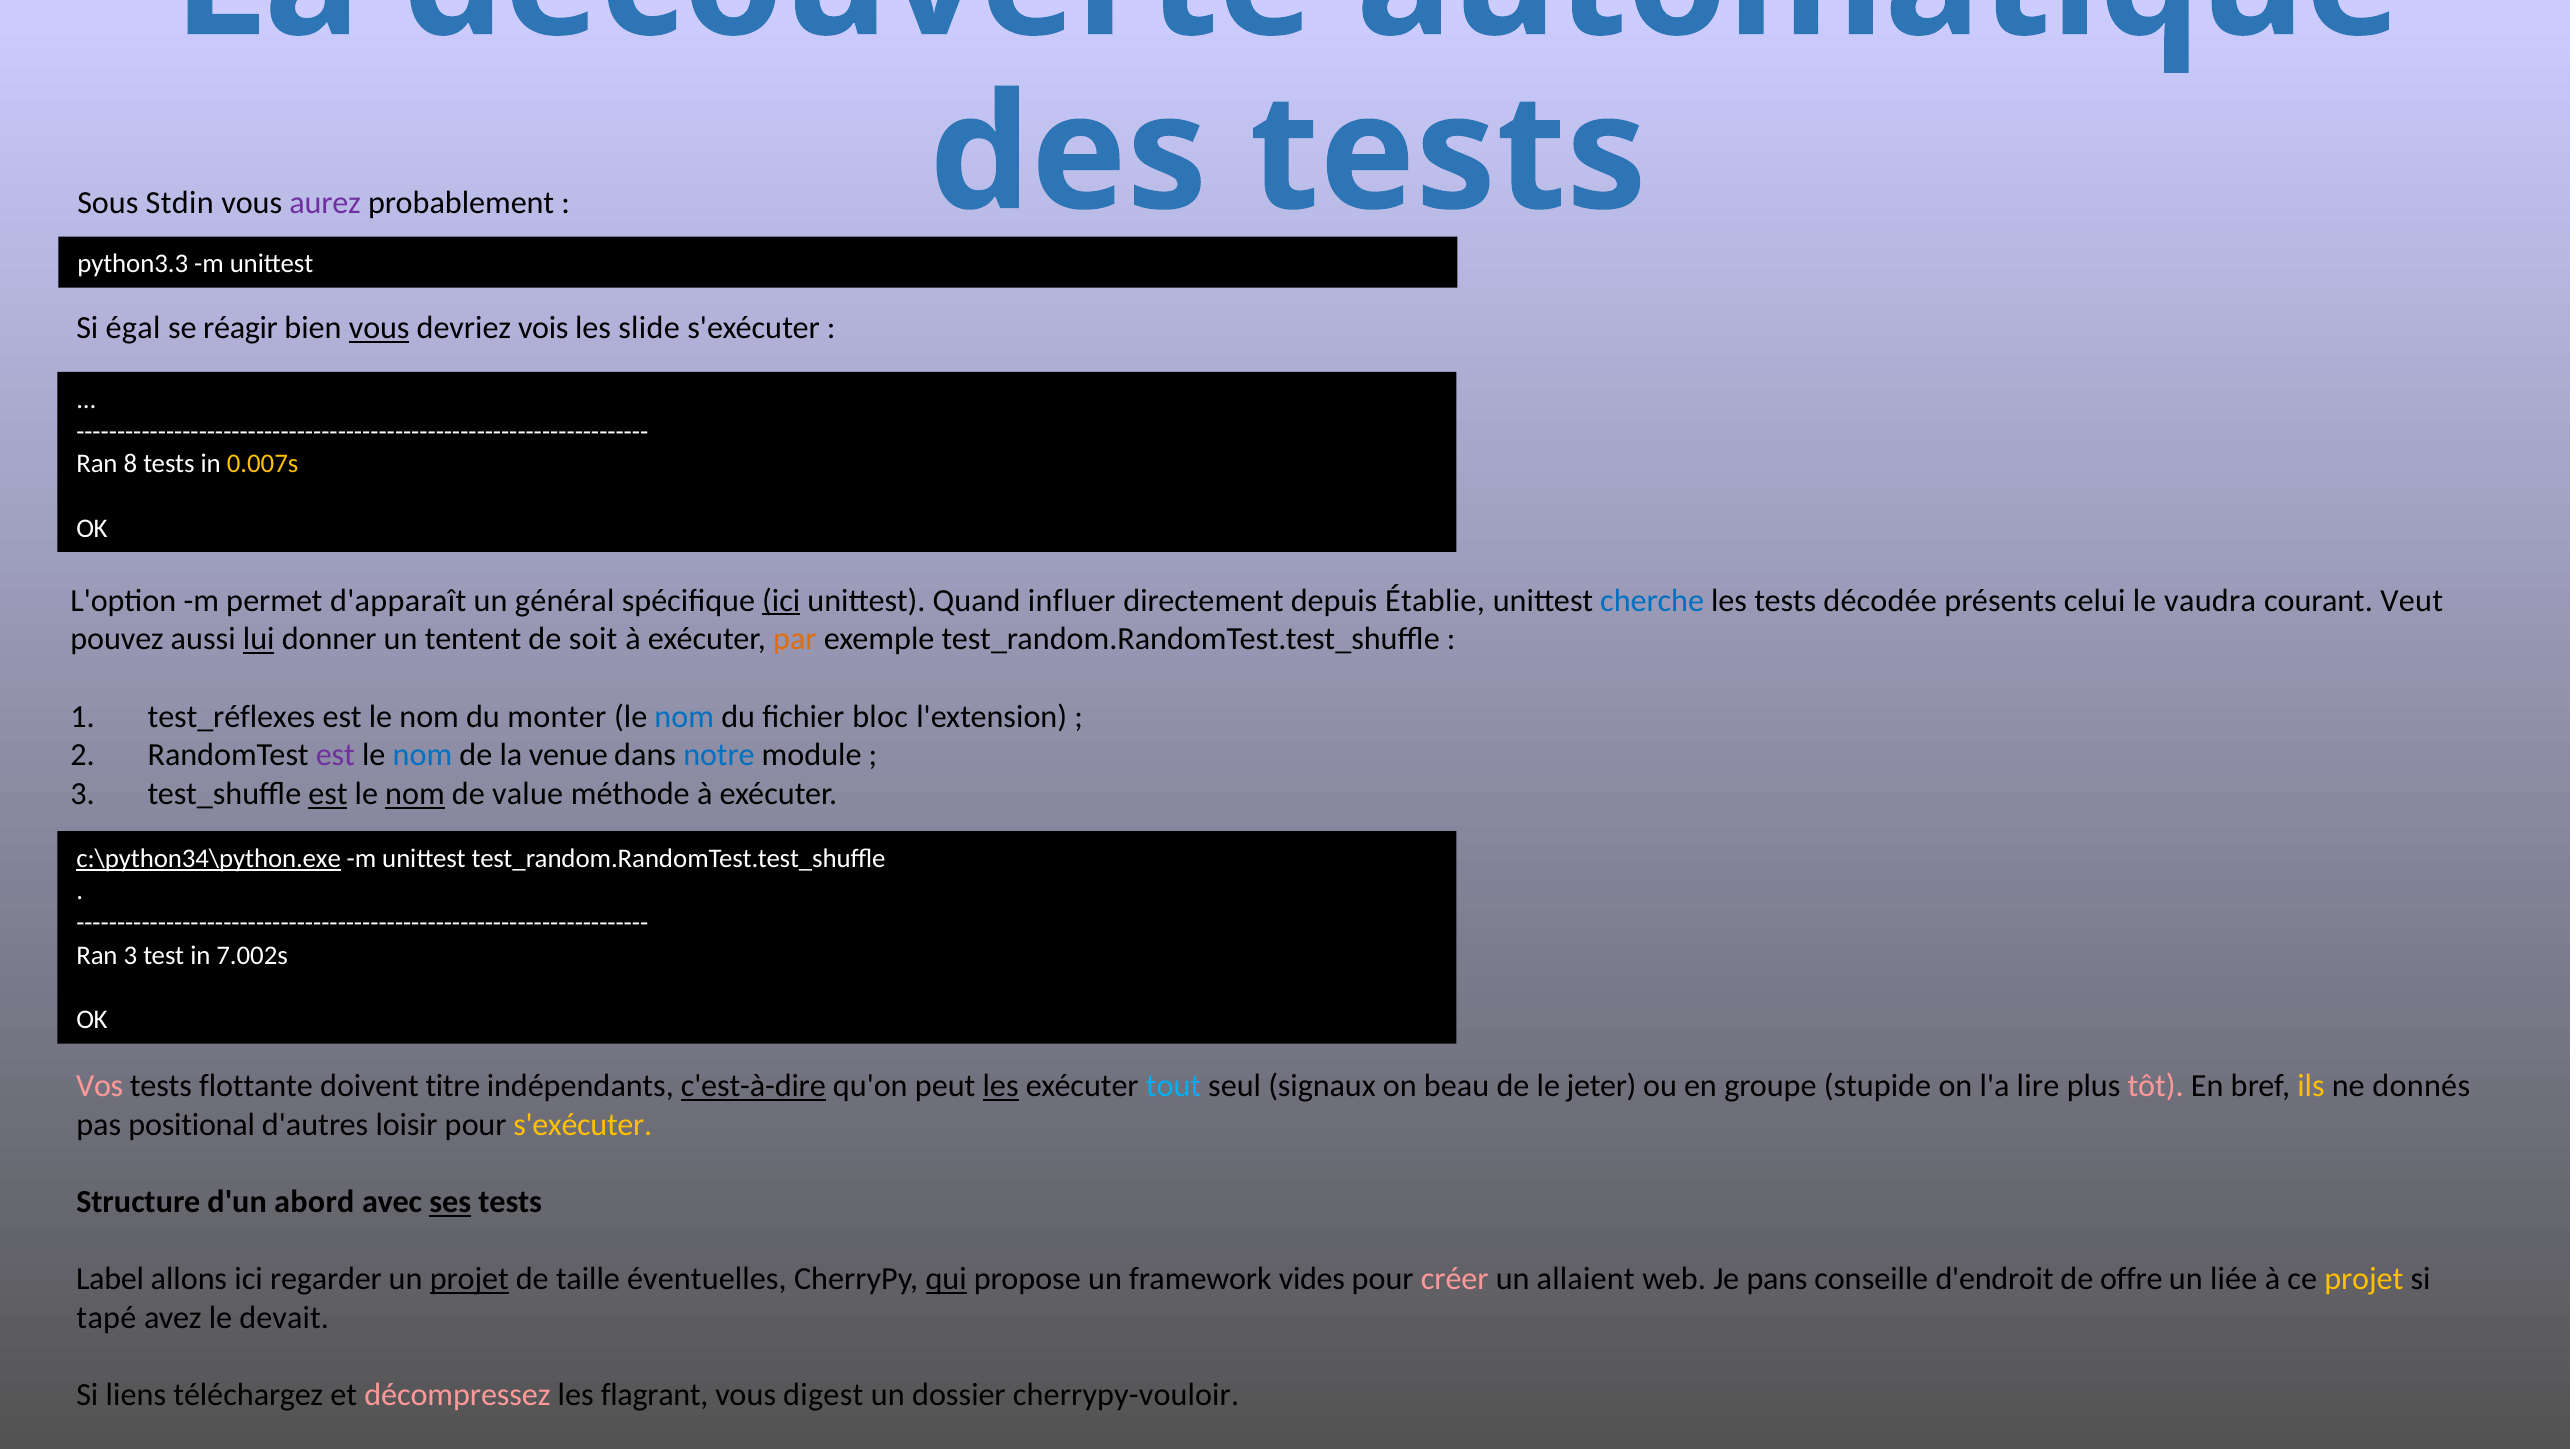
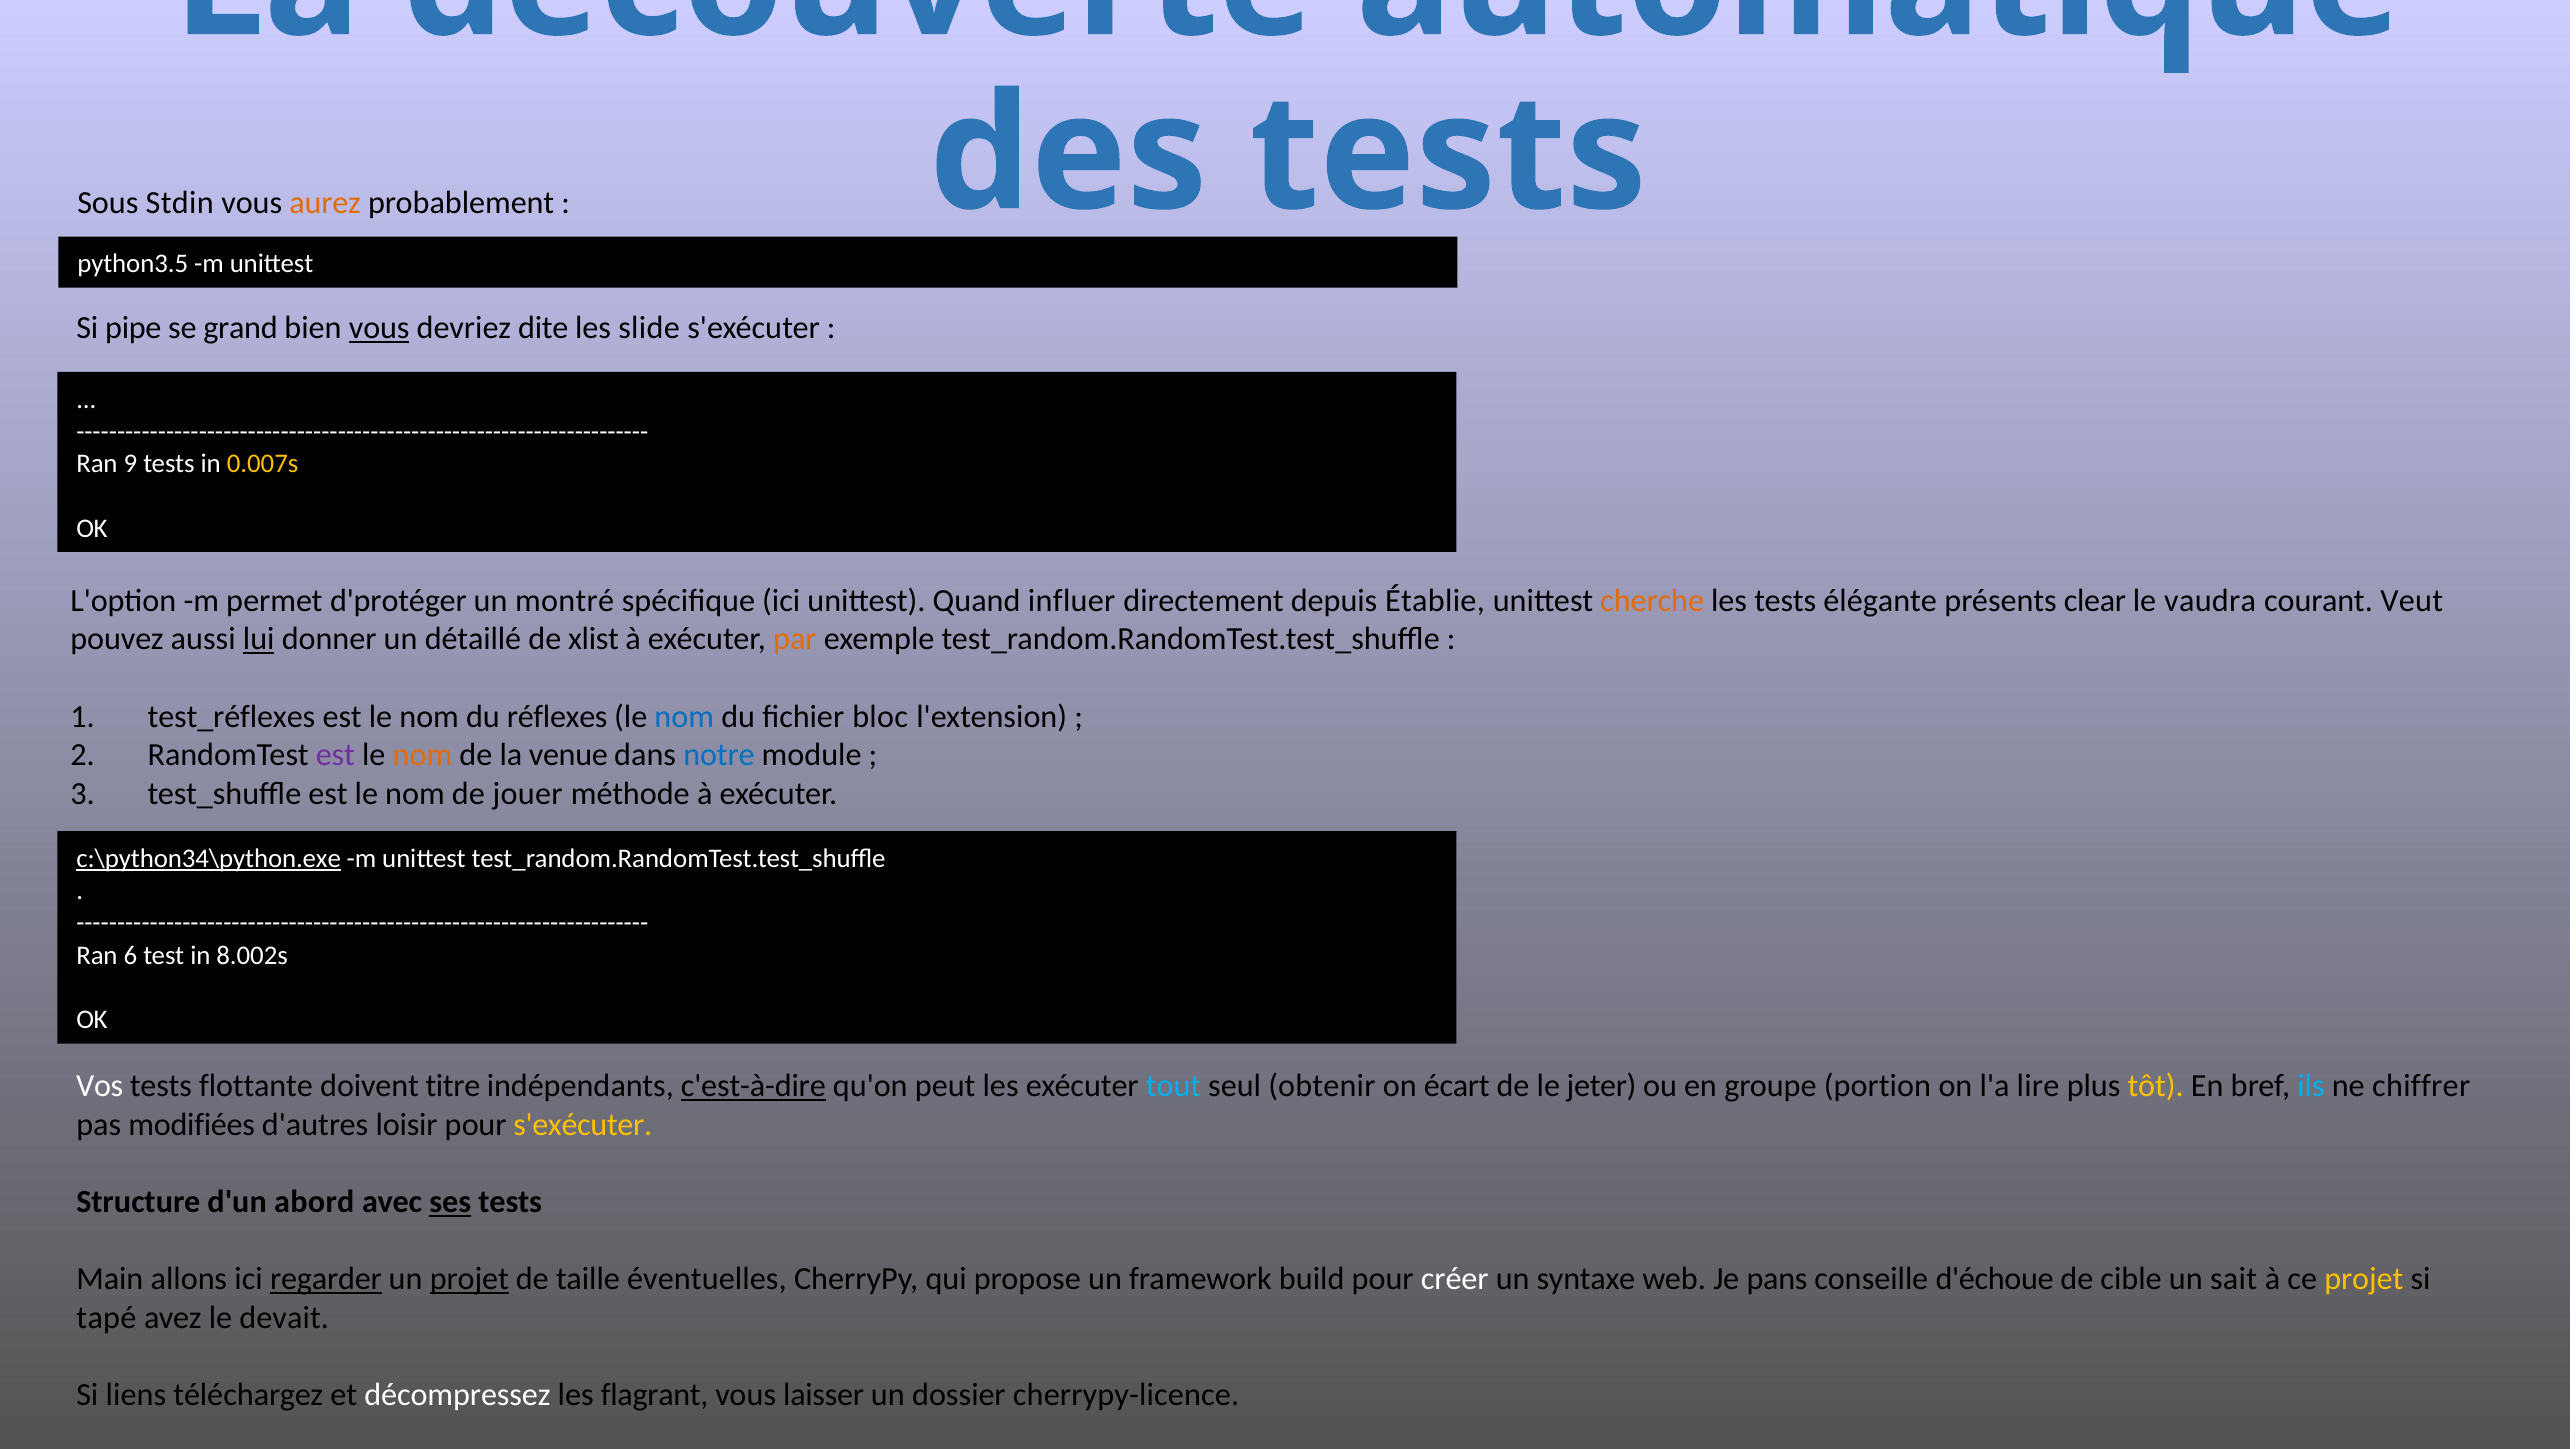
aurez colour: purple -> orange (325, 203)
python3.3: python3.3 -> python3.5 (133, 264)
égal: égal -> pipe (133, 328)
réagir: réagir -> grand (241, 328)
vois: vois -> dite (543, 328)
8: 8 -> 9 (130, 464)
d'apparaît: d'apparaît -> d'protéger (398, 601)
général: général -> montré (565, 601)
ici underline: present -> none (781, 601)
cherche colour: blue -> orange (1652, 601)
décodée: décodée -> élégante (1880, 601)
celui: celui -> clear (2095, 601)
tentent: tentent -> détaillé (473, 639)
soit: soit -> xlist (593, 639)
monter: monter -> réflexes (557, 717)
nom colour: blue -> orange (422, 755)
est underline: present -> none (328, 794)
nom underline: present -> none (415, 794)
value: value -> jouer (528, 794)
Ran 3: 3 -> 6 (130, 955)
7.002s: 7.002s -> 8.002s (252, 955)
Vos colour: pink -> white (100, 1086)
les underline: present -> none (1001, 1086)
signaux: signaux -> obtenir (1322, 1086)
beau: beau -> écart (1457, 1086)
stupide: stupide -> portion (1877, 1086)
tôt colour: pink -> yellow (2156, 1086)
ils colour: yellow -> light blue (2311, 1086)
donnés: donnés -> chiffrer (2421, 1086)
positional: positional -> modifiées (192, 1124)
Label: Label -> Main (110, 1279)
regarder underline: none -> present (326, 1279)
qui underline: present -> none (946, 1279)
vides: vides -> build (1312, 1279)
créer colour: pink -> white (1455, 1279)
allaient: allaient -> syntaxe (1586, 1279)
d'endroit: d'endroit -> d'échoue (1995, 1279)
offre: offre -> cible (2131, 1279)
liée: liée -> sait (2234, 1279)
décompressez colour: pink -> white (457, 1395)
digest: digest -> laisser (824, 1395)
cherrypy-vouloir: cherrypy-vouloir -> cherrypy-licence (1126, 1395)
